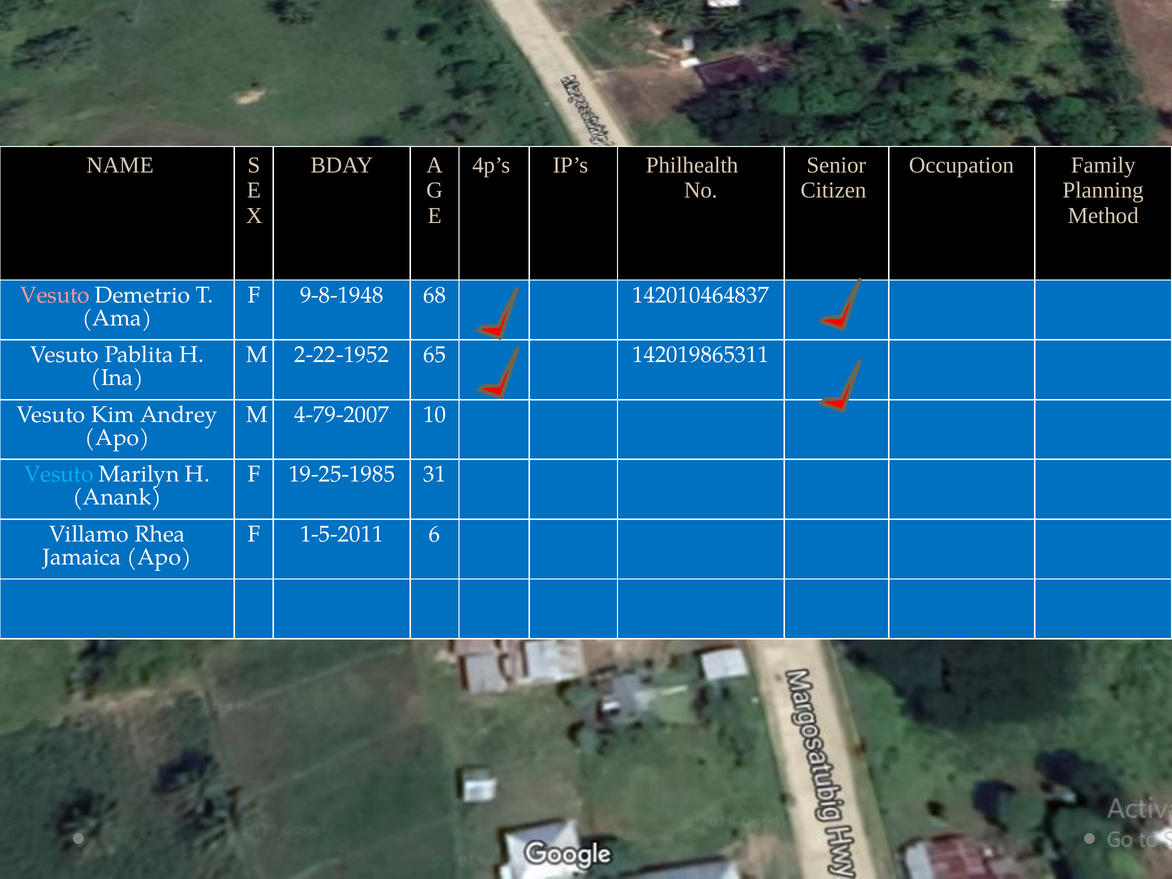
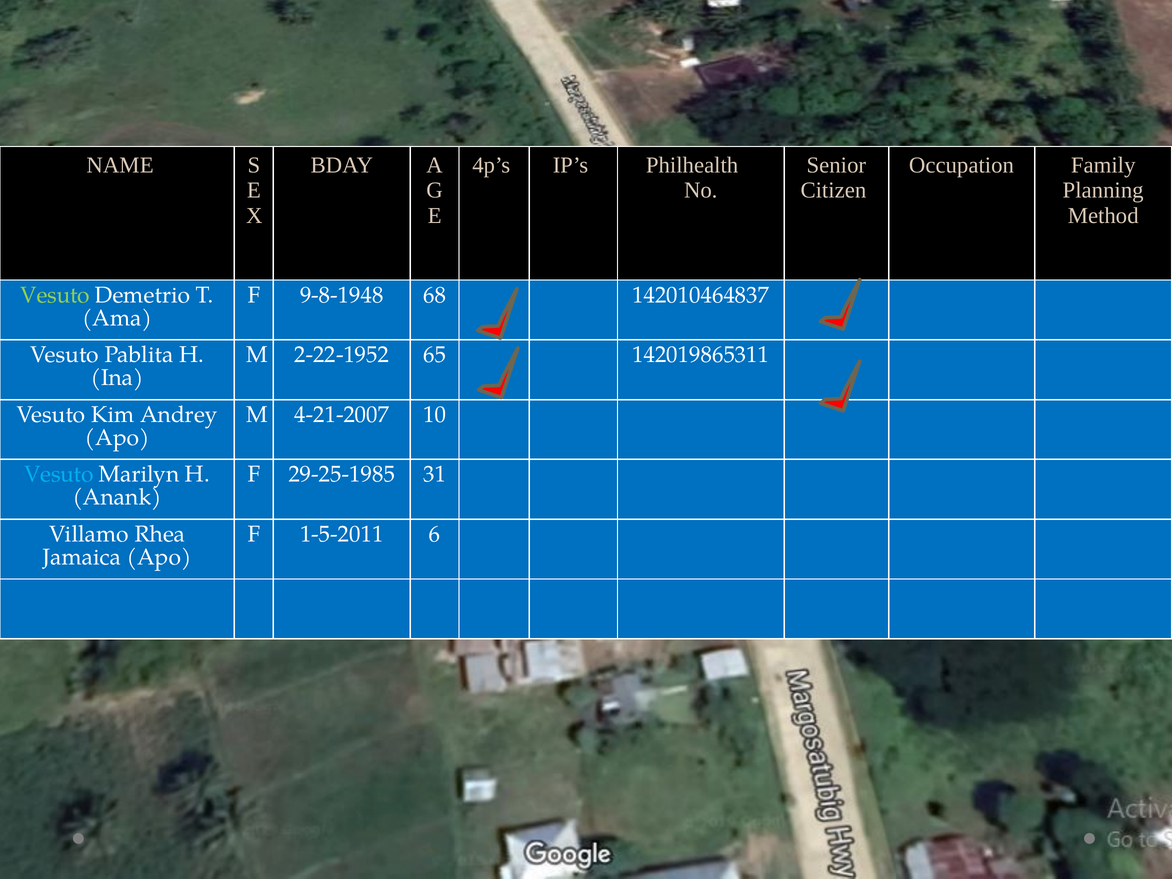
Vesuto colour: pink -> light green (55, 295)
4-79-2007: 4-79-2007 -> 4-21-2007 (342, 415)
19-25-1985: 19-25-1985 -> 29-25-1985 (342, 474)
